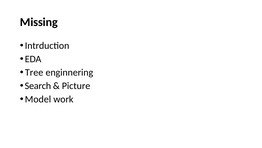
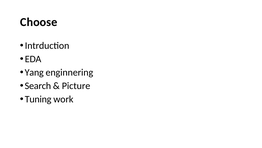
Missing: Missing -> Choose (39, 22)
Tree: Tree -> Yang (34, 72)
Model: Model -> Tuning (38, 99)
